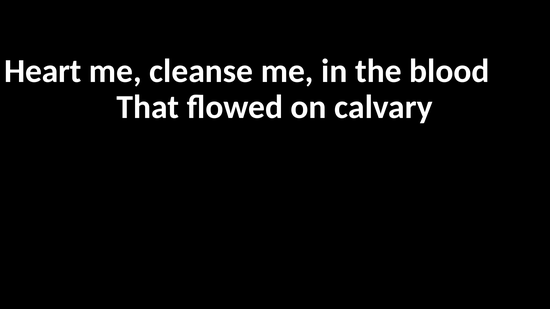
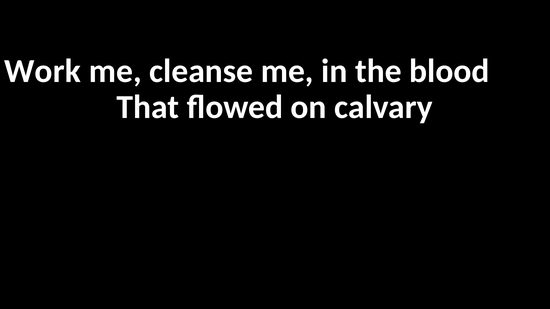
Heart: Heart -> Work (43, 71)
